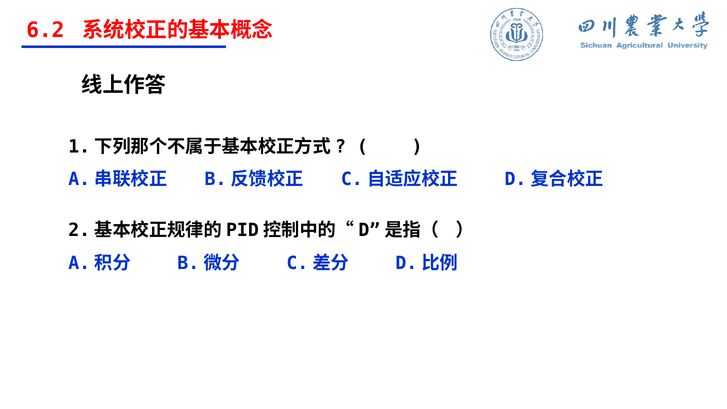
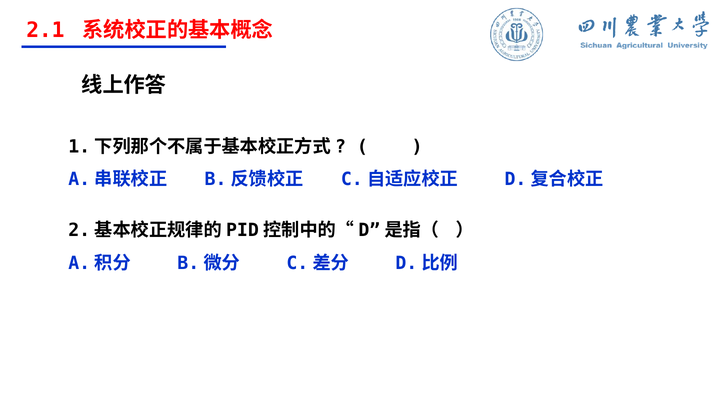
6.2: 6.2 -> 2.1 (45, 30)
